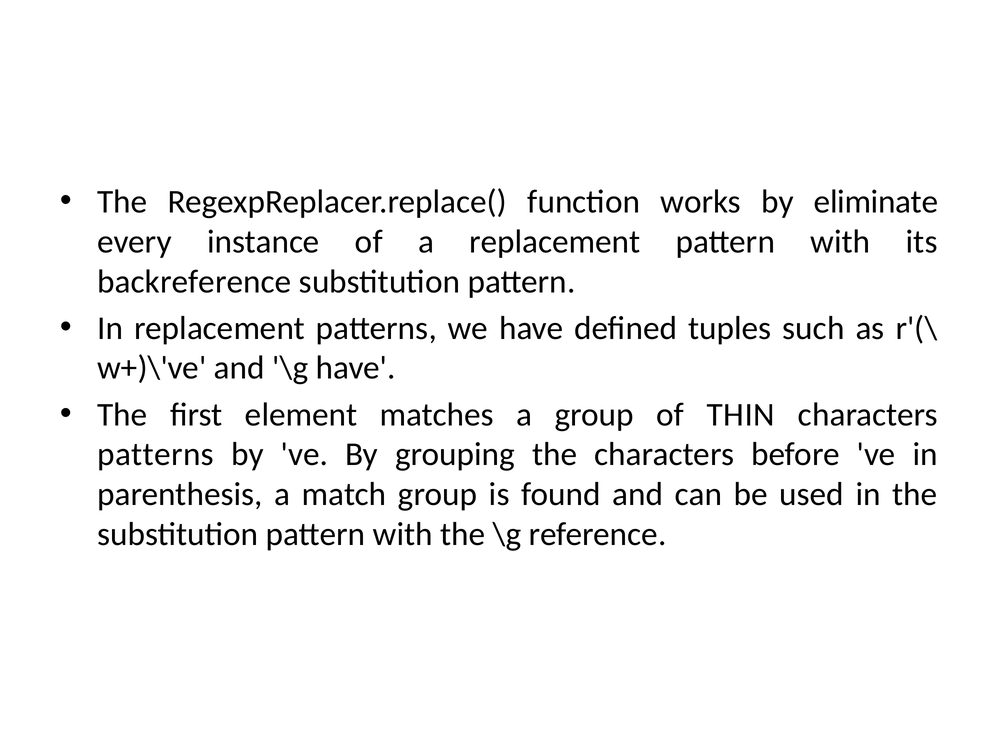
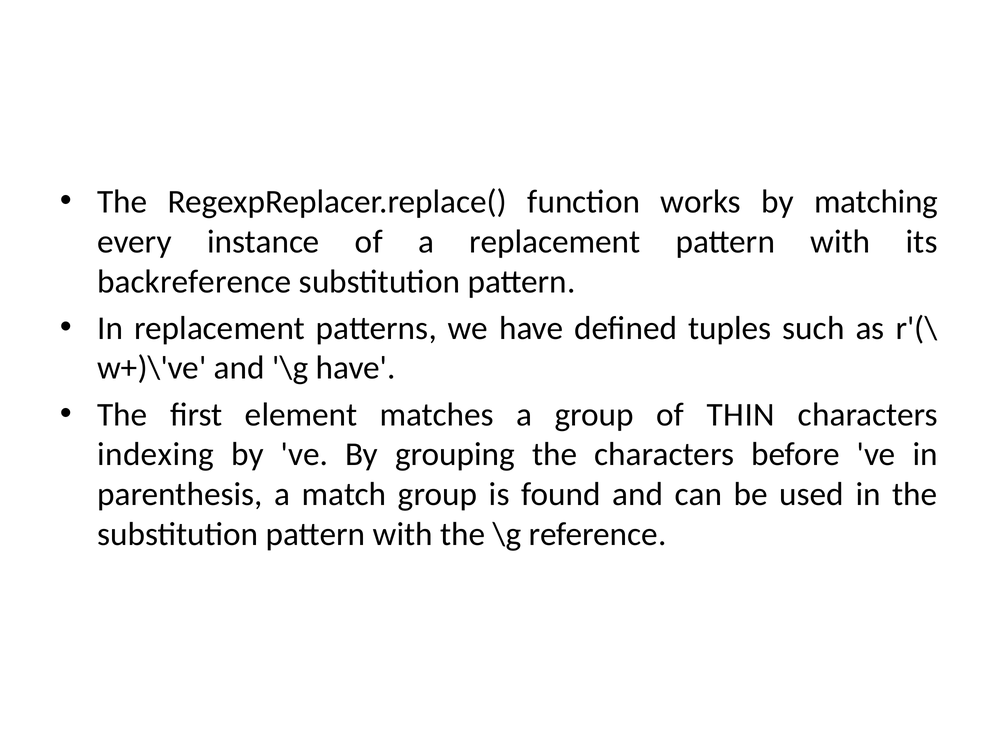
eliminate: eliminate -> matching (876, 202)
patterns: patterns -> indexing (156, 455)
